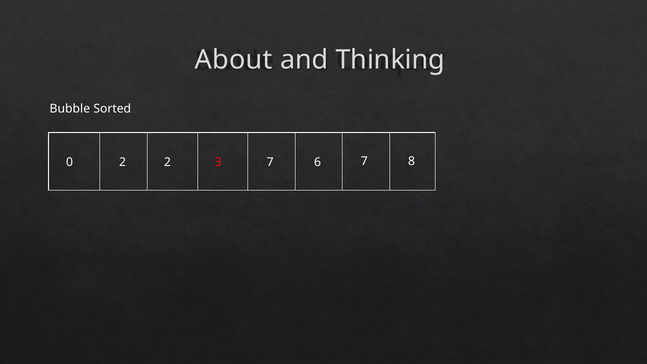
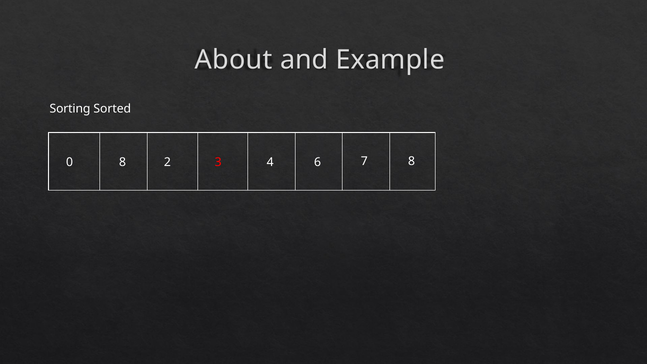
Thinking: Thinking -> Example (390, 60)
Bubble: Bubble -> Sorting (70, 109)
0 2: 2 -> 8 (123, 162)
3 7: 7 -> 4 (270, 162)
